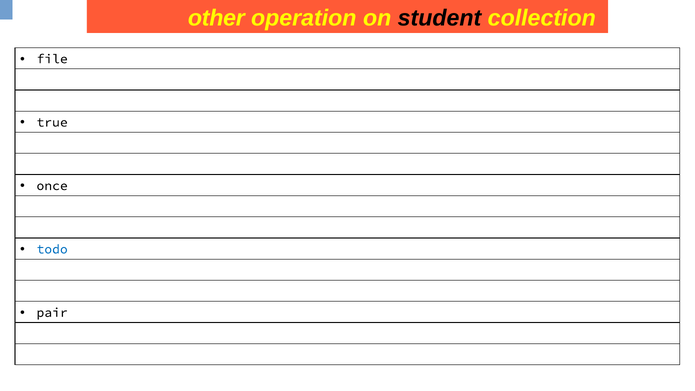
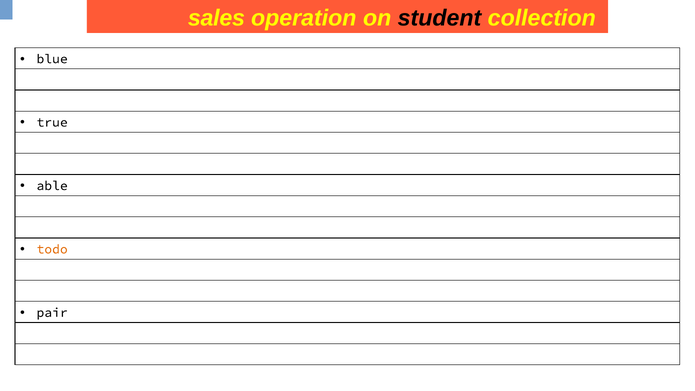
other: other -> sales (216, 18)
file: file -> blue (52, 59)
once: once -> able (52, 186)
todo colour: blue -> orange (52, 249)
